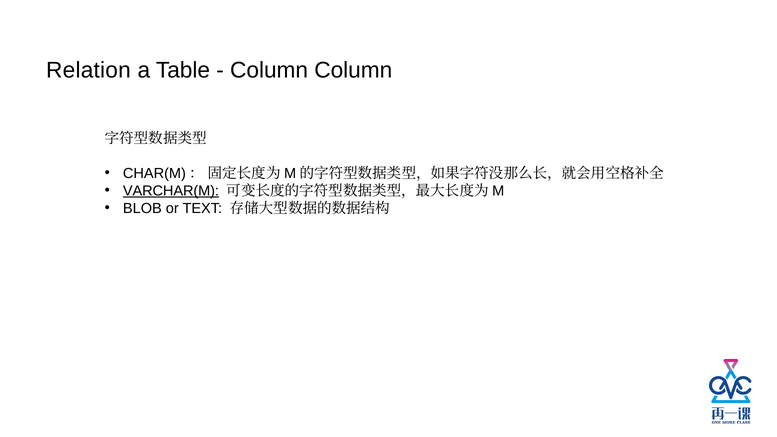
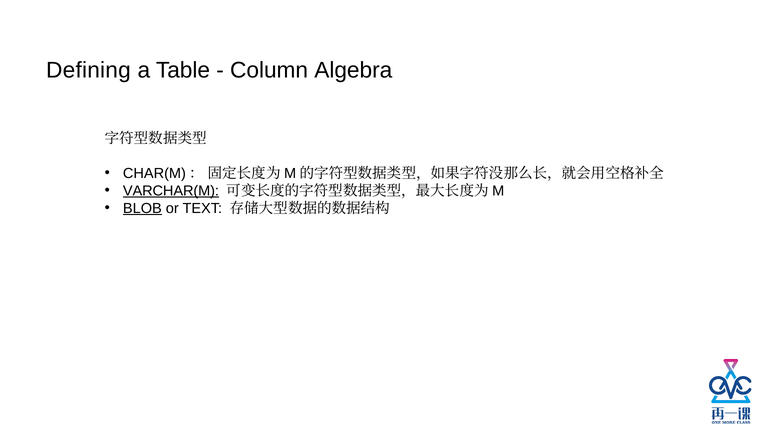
Relation: Relation -> Defining (88, 70)
Column Column: Column -> Algebra (353, 70)
BLOB underline: none -> present (142, 208)
